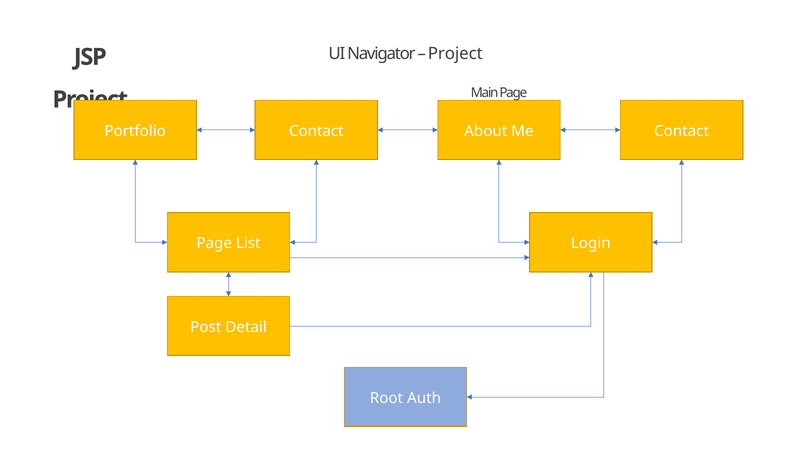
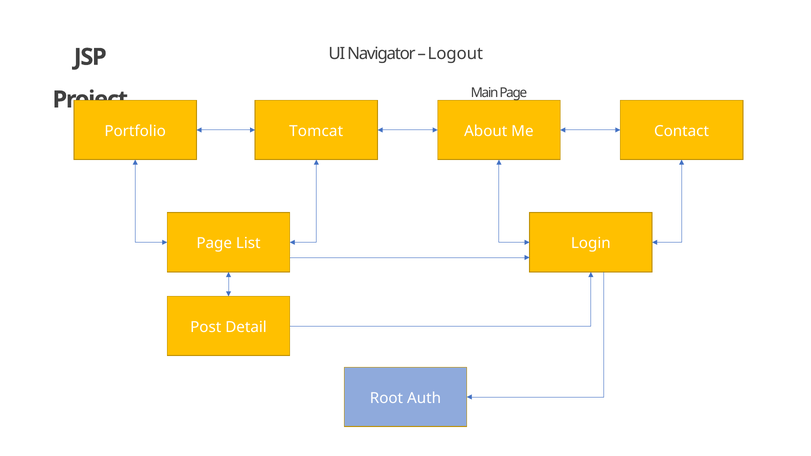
Project: Project -> Logout (455, 54)
Contact: Contact -> Tomcat (316, 131)
